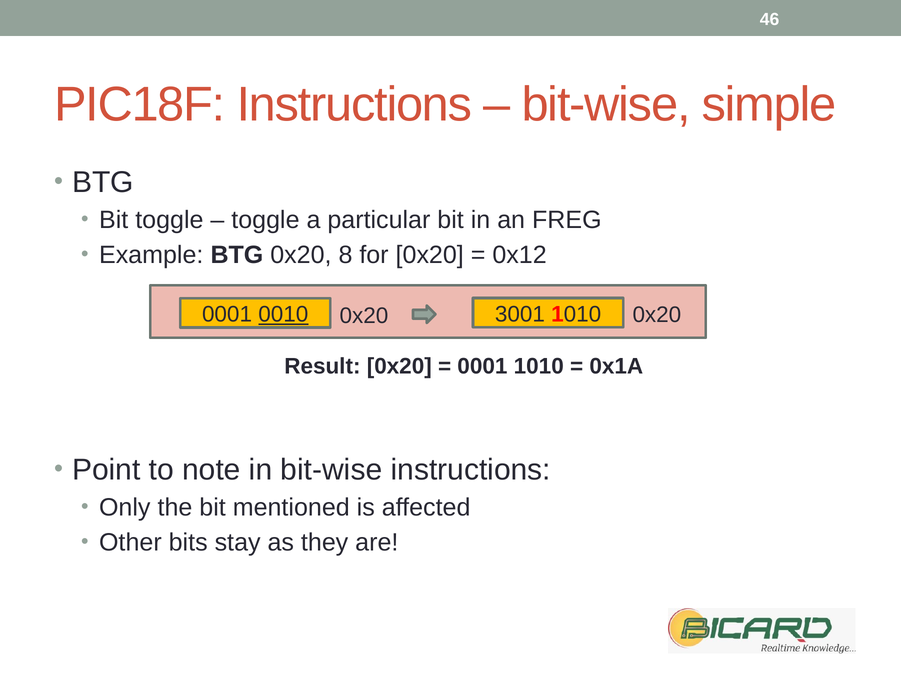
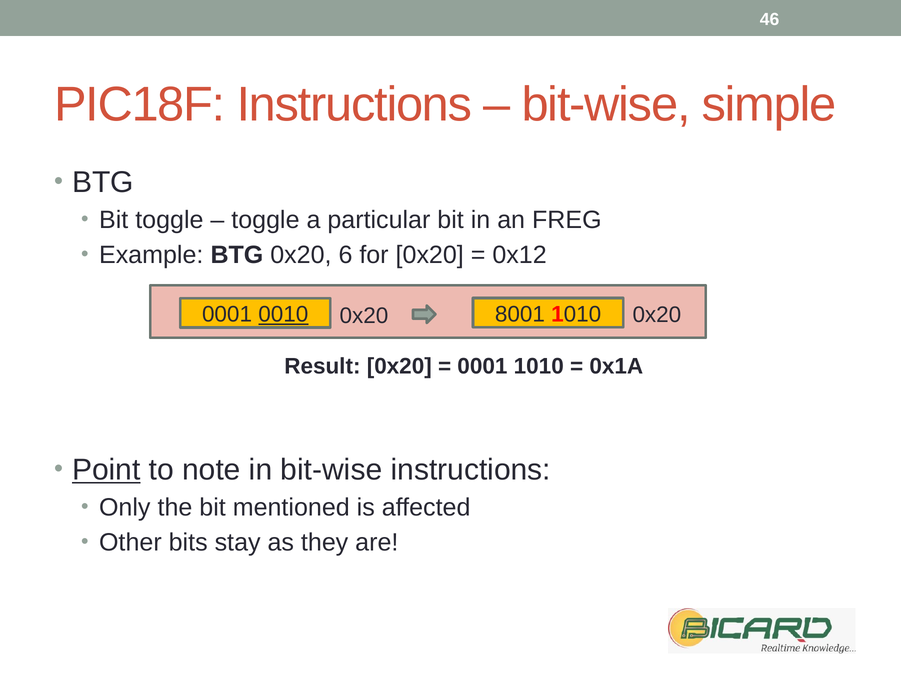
8: 8 -> 6 (346, 255)
3001: 3001 -> 8001 (520, 314)
Point underline: none -> present (106, 470)
